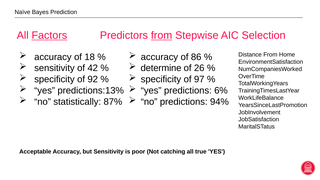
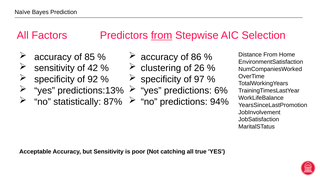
Factors underline: present -> none (49, 35)
18: 18 -> 85 (90, 57)
determine: determine -> clustering (161, 68)
